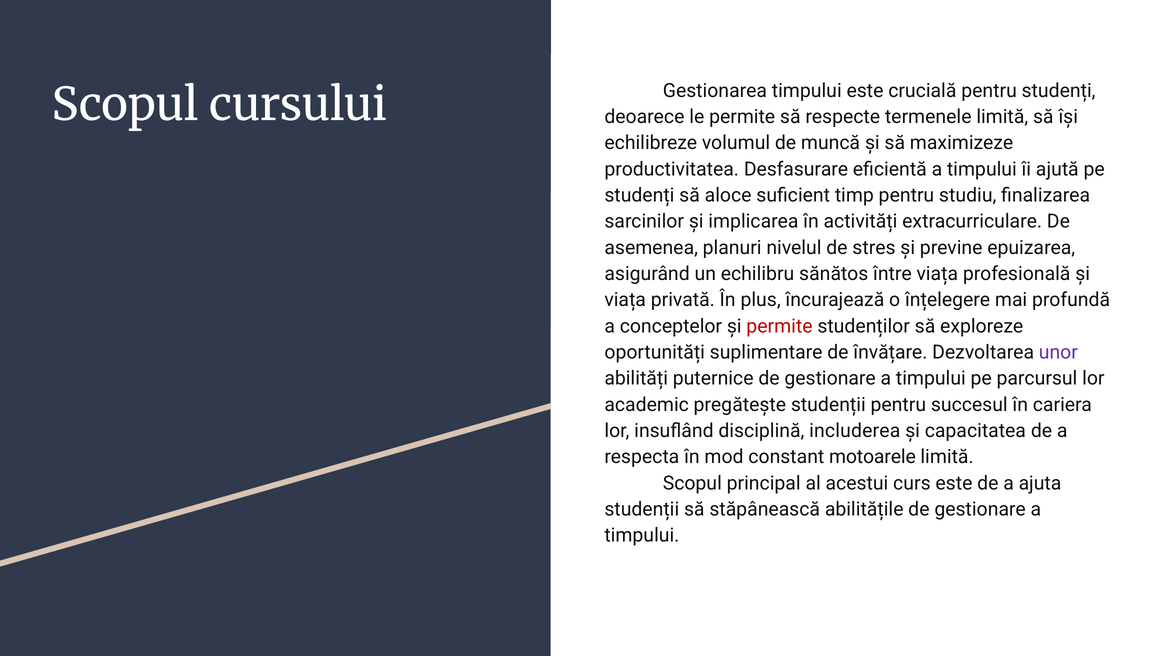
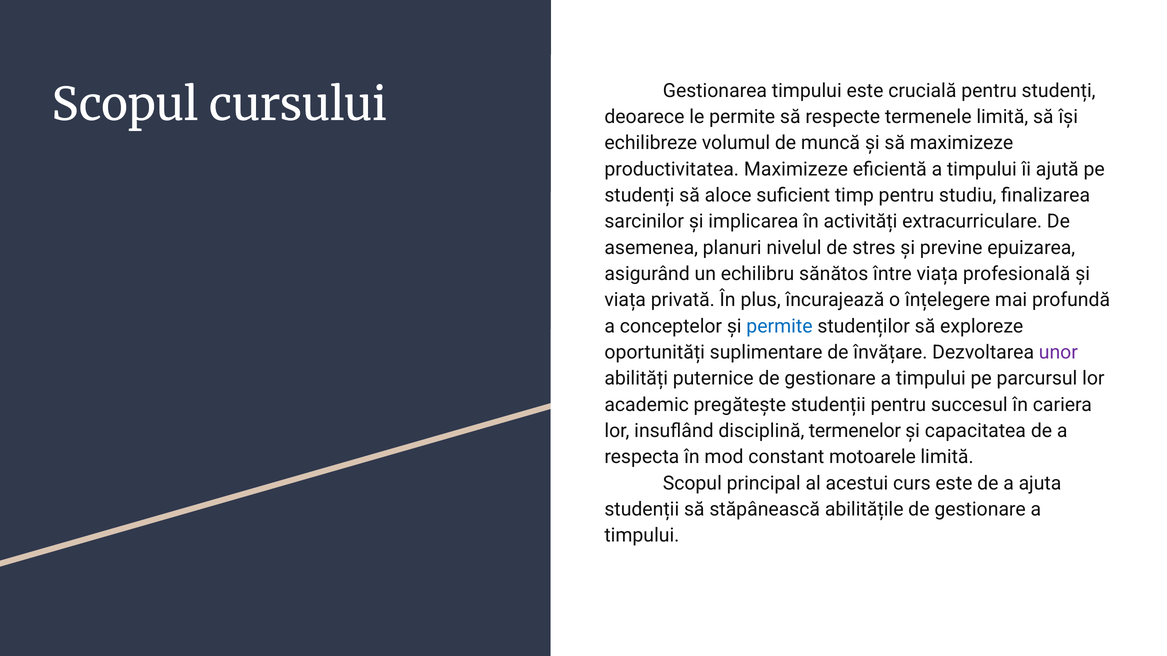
productivitatea Desfasurare: Desfasurare -> Maximizeze (796, 169)
permite colour: red -> blue (779, 326)
includerea: includerea -> termenelor (855, 431)
